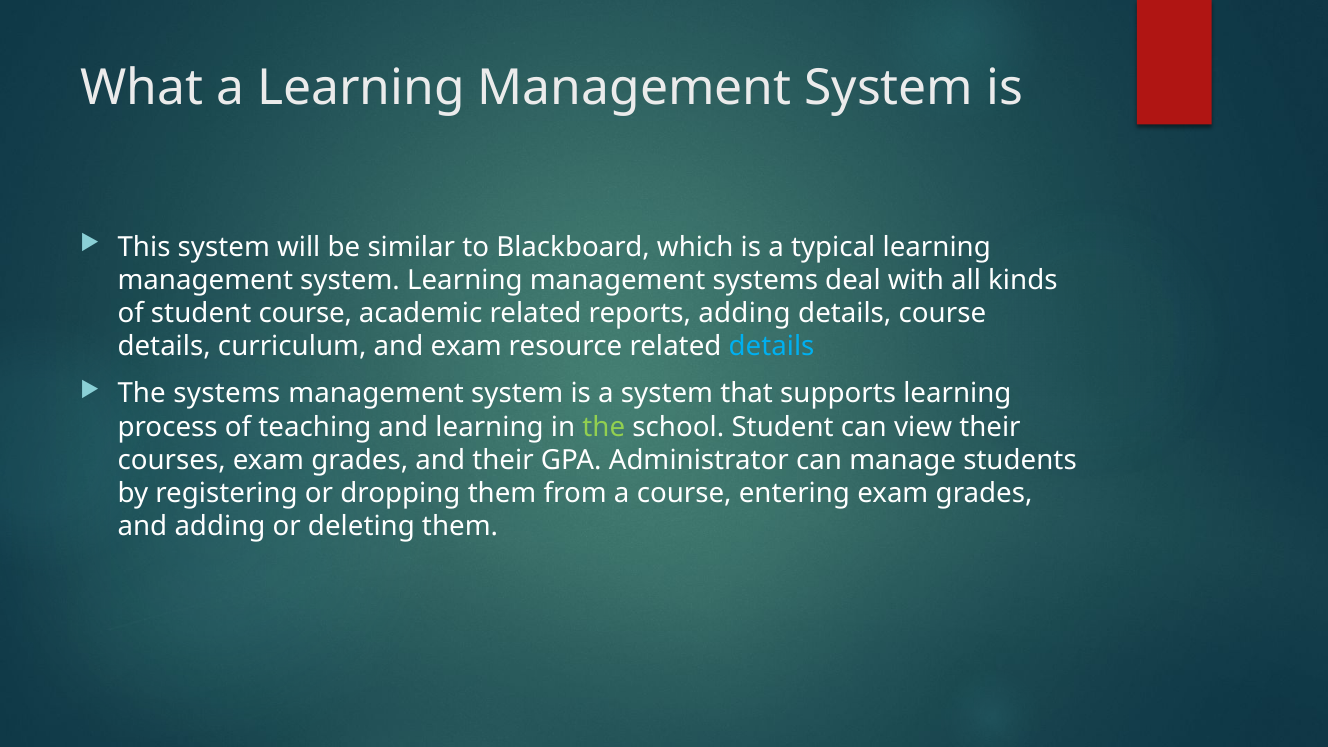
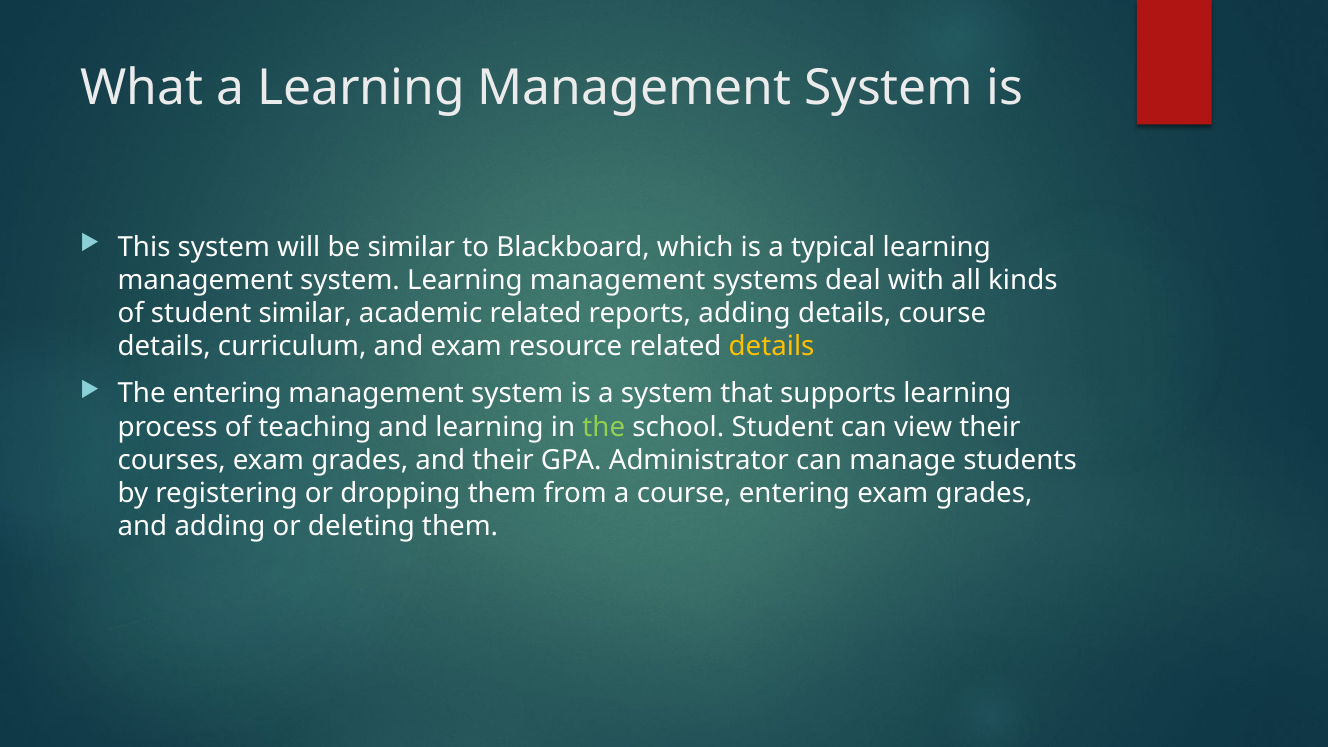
student course: course -> similar (305, 314)
details colour: light blue -> yellow (772, 347)
The systems: systems -> entering (227, 394)
